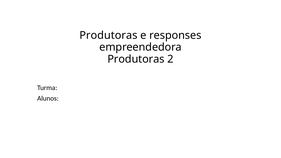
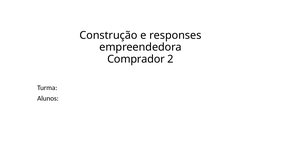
Produtoras: Produtoras -> Construção (109, 35)
Produtoras: Produtoras -> Comprador (136, 59)
